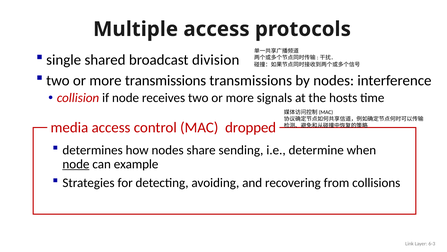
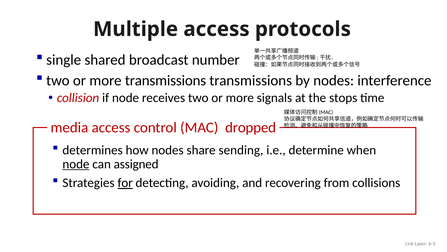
division: division -> number (216, 60)
hosts: hosts -> stops (343, 98)
example: example -> assigned (136, 164)
for underline: none -> present (125, 182)
